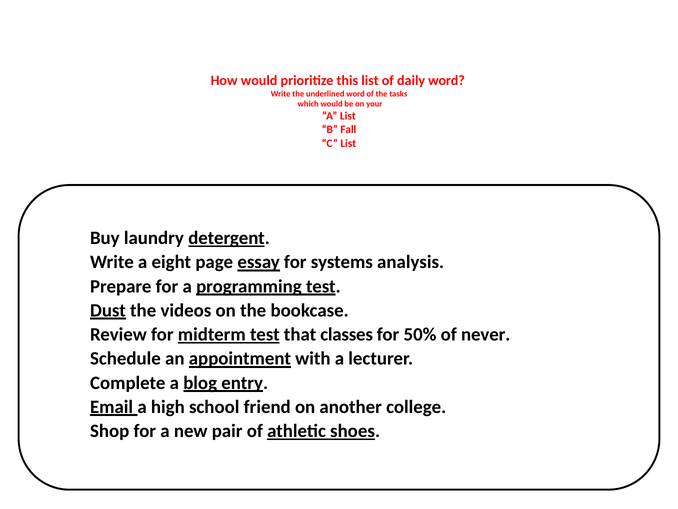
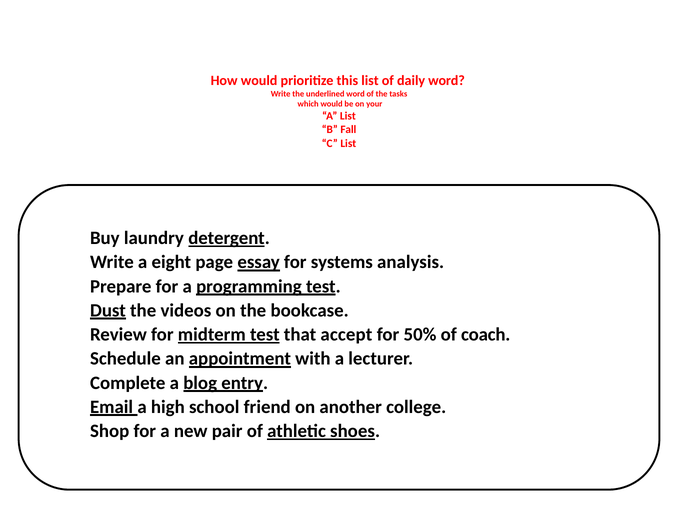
classes: classes -> accept (346, 334)
never: never -> coach (486, 334)
